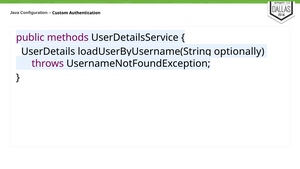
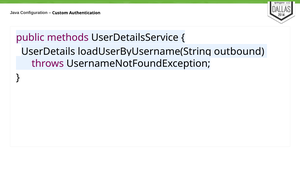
optionally: optionally -> outbound (239, 51)
